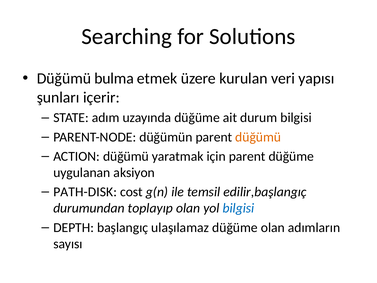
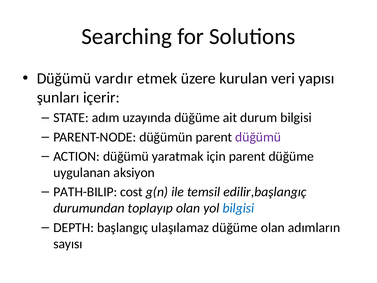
bulma: bulma -> vardır (114, 78)
düğümü colour: orange -> purple (258, 137)
PATH-DISK: PATH-DISK -> PATH-BILIP (85, 192)
